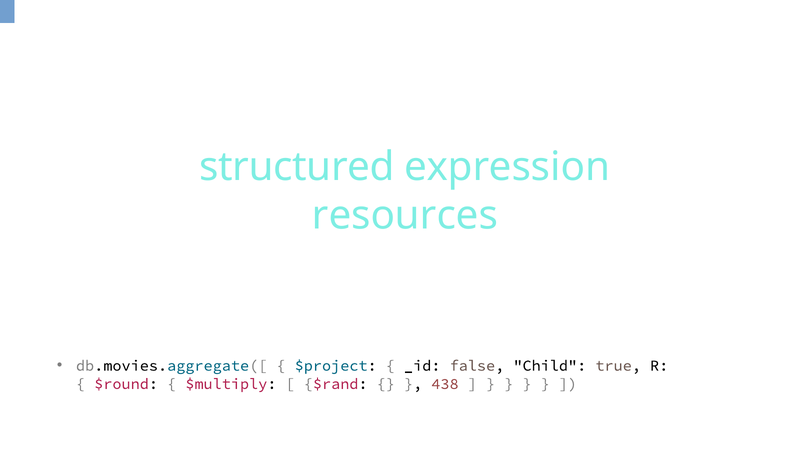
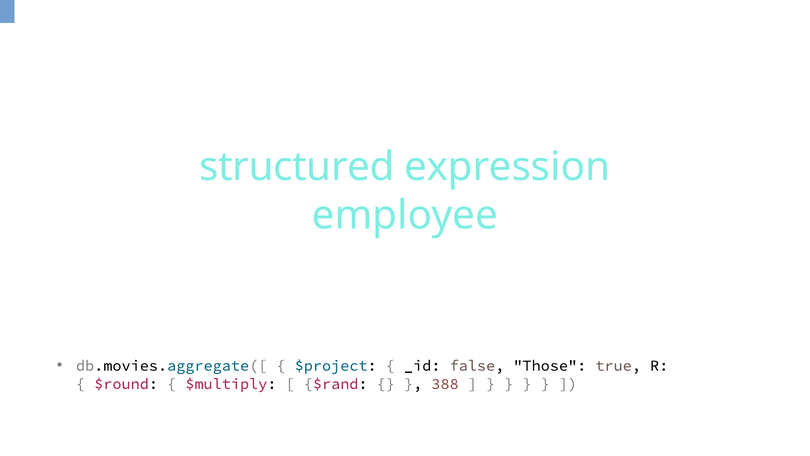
resources: resources -> employee (405, 215)
Child: Child -> Those (550, 365)
438: 438 -> 388 (445, 384)
